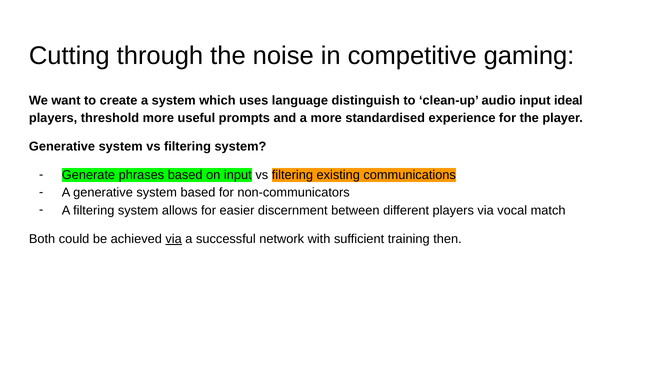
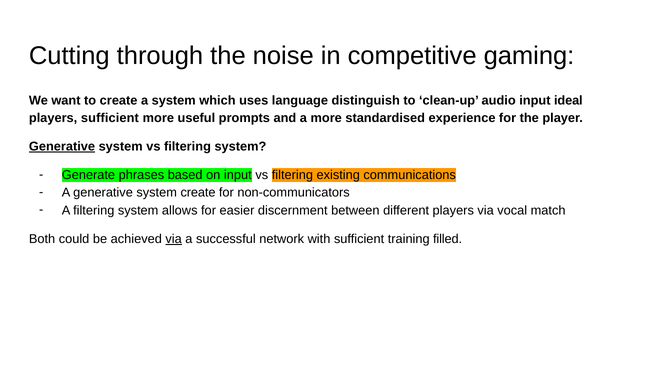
players threshold: threshold -> sufficient (110, 118)
Generative underline: none -> present (62, 146)
system based: based -> create (198, 193)
then: then -> filled (448, 239)
